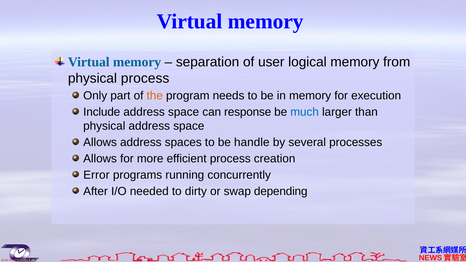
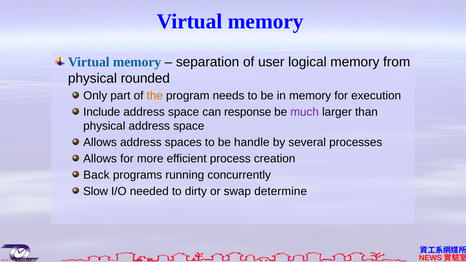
physical process: process -> rounded (145, 78)
much colour: blue -> purple (305, 112)
Error: Error -> Back (96, 175)
After: After -> Slow (96, 191)
depending: depending -> determine (281, 191)
